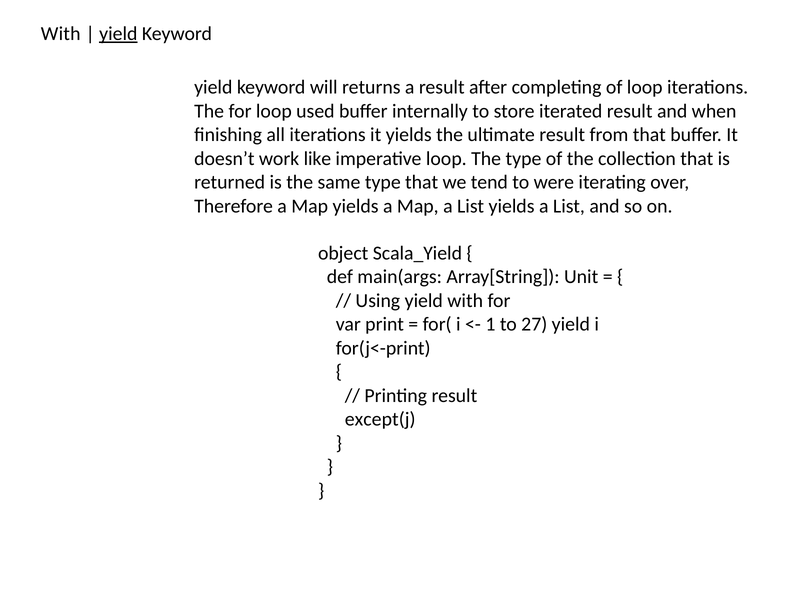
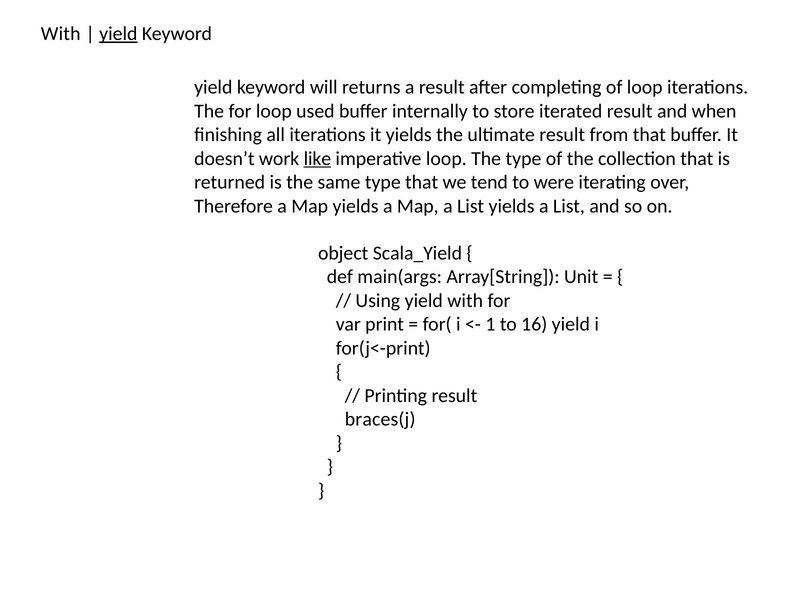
like underline: none -> present (317, 159)
27: 27 -> 16 (534, 324)
except(j: except(j -> braces(j (380, 419)
